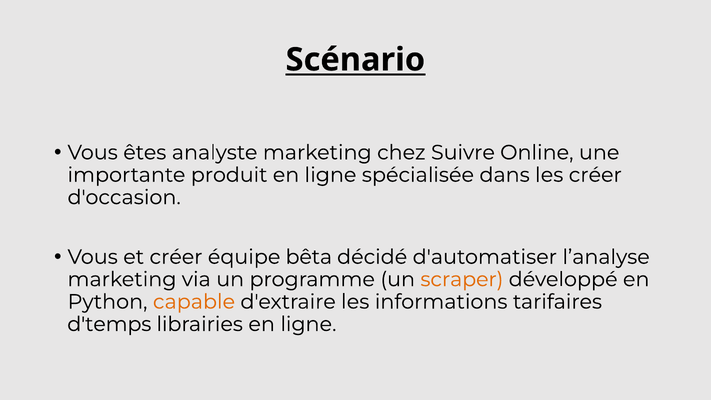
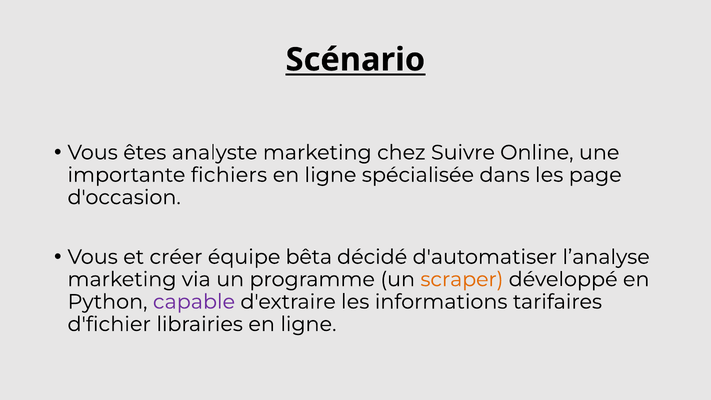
produit: produit -> fichiers (229, 175)
les créer: créer -> page (595, 175)
capable colour: orange -> purple (194, 302)
d'temps: d'temps -> d'fichier (109, 324)
